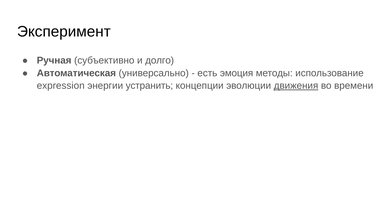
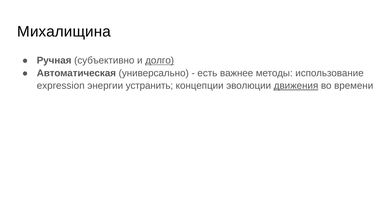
Эксперимент: Эксперимент -> Михалищина (64, 32)
долго underline: none -> present (160, 60)
эмоция: эмоция -> важнее (237, 73)
